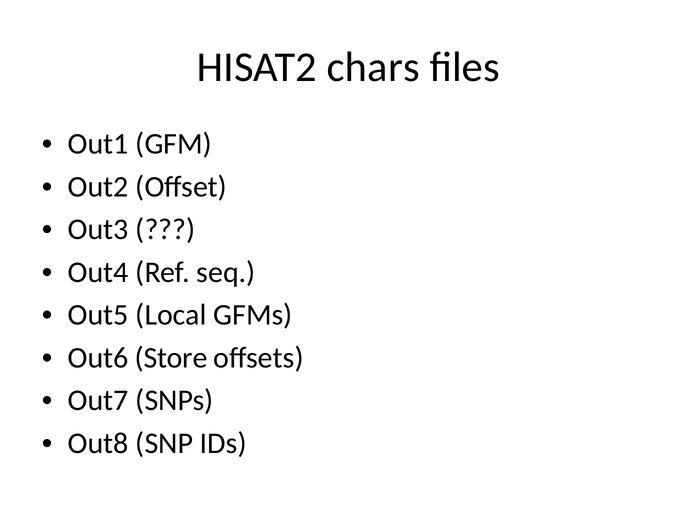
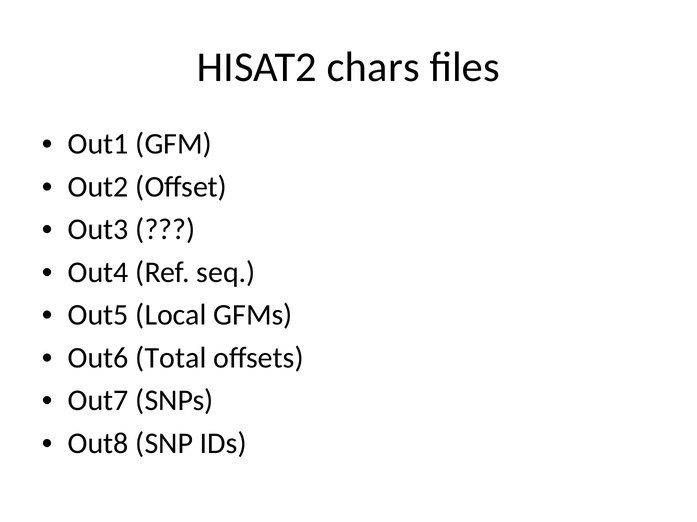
Store: Store -> Total (171, 358)
